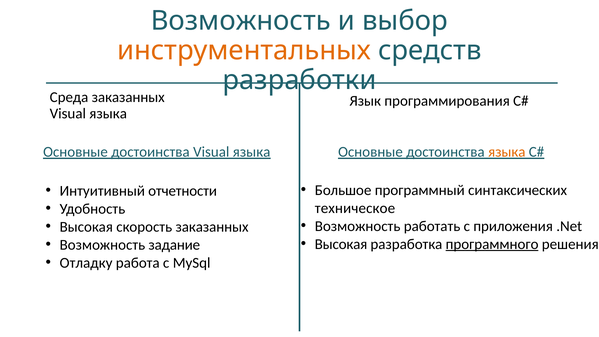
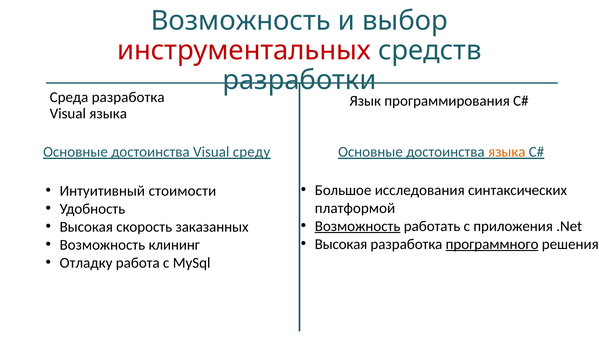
инструментальных colour: orange -> red (244, 50)
Среда заказанных: заказанных -> разработка (128, 97)
достоинства Visual языка: языка -> среду (252, 152)
программный: программный -> исследования (420, 190)
отчетности: отчетности -> стоимости (182, 191)
техническое: техническое -> платформой (355, 208)
Возможность underline: none -> present (358, 226)
задание: задание -> клининг (174, 245)
